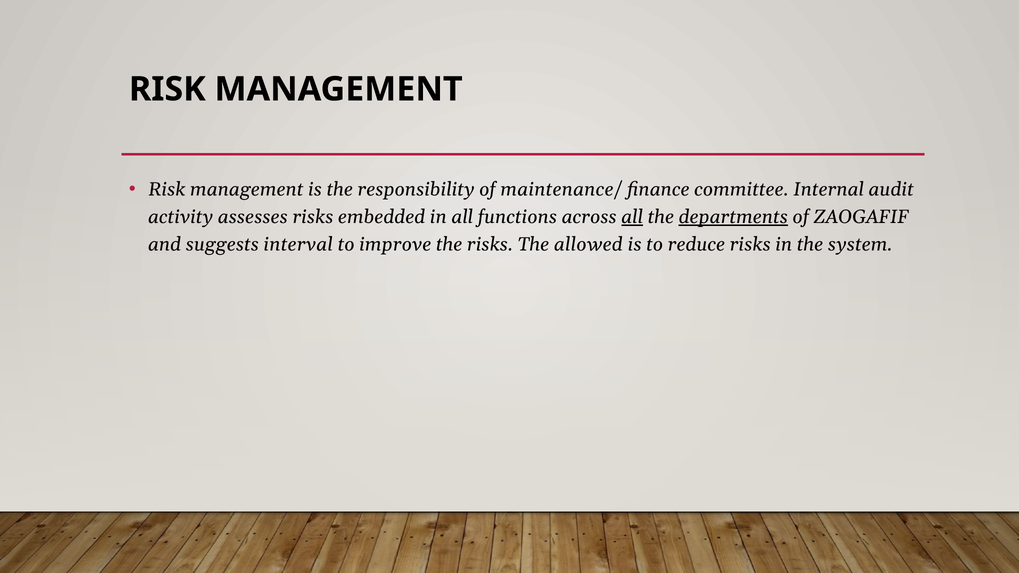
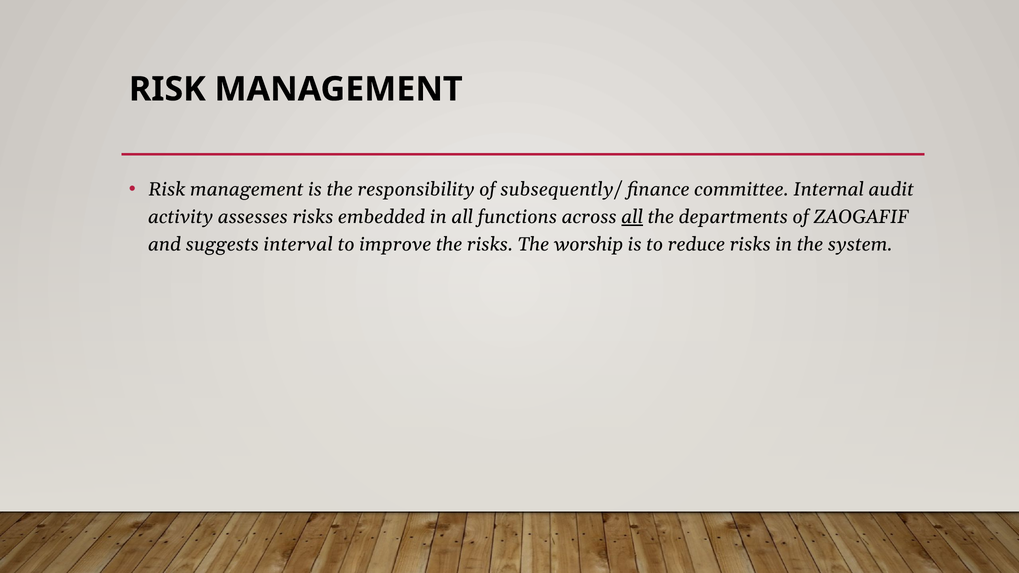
maintenance/: maintenance/ -> subsequently/ (562, 190)
departments underline: present -> none (733, 217)
allowed: allowed -> worship (589, 245)
